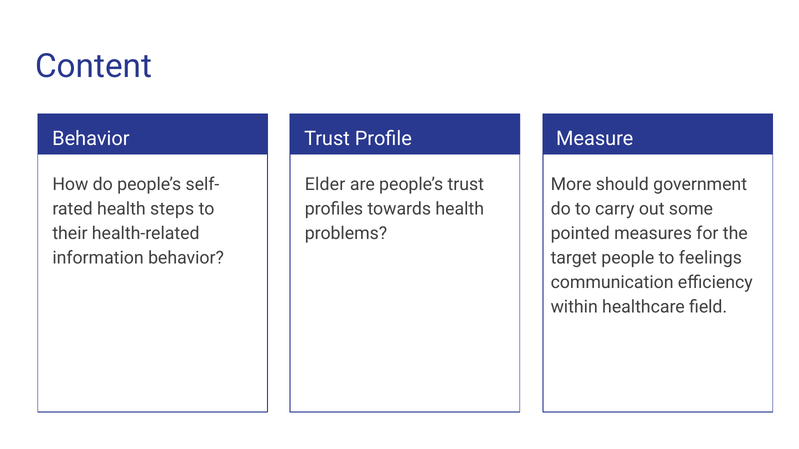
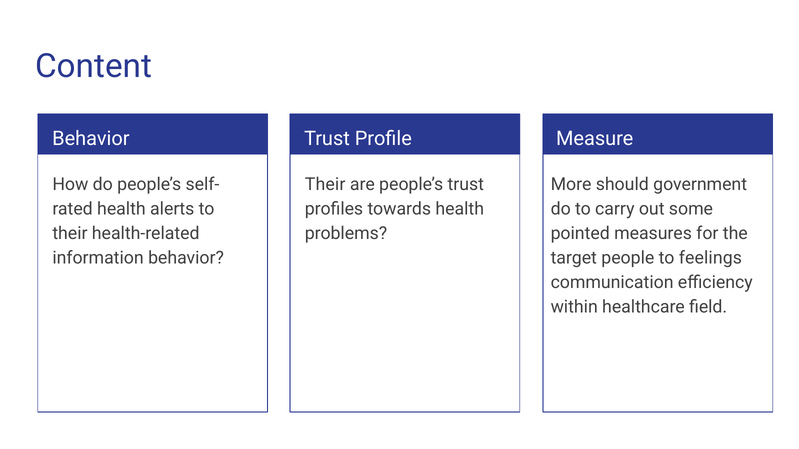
Elder: Elder -> Their (325, 185)
steps: steps -> alerts (172, 209)
